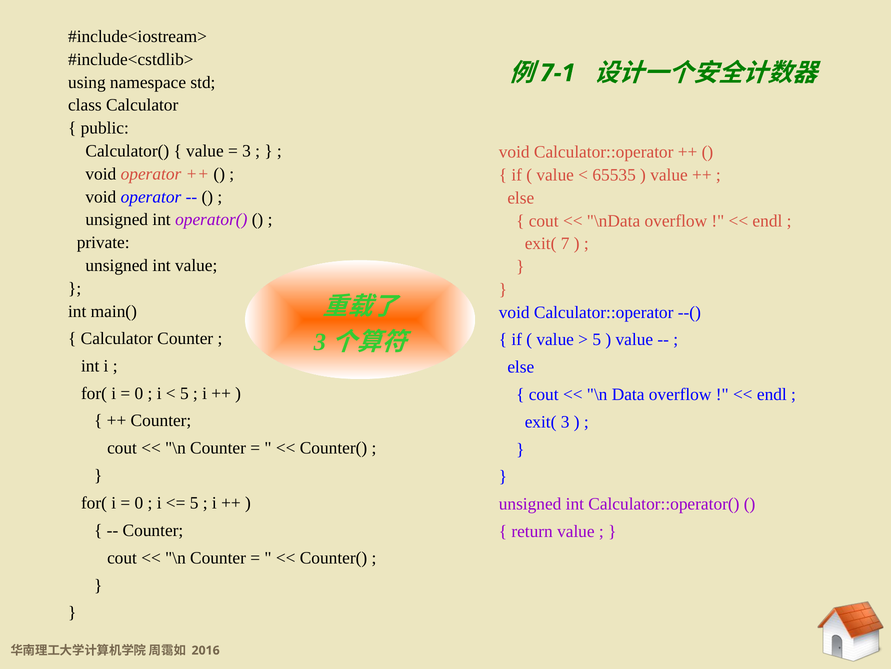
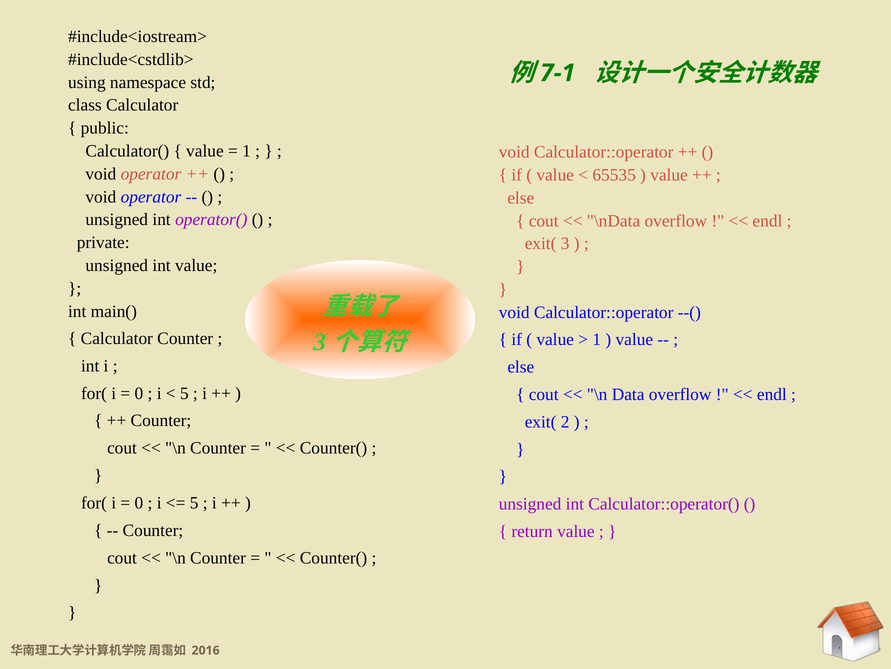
3: 3 -> 1 (246, 151)
7: 7 -> 3 (565, 243)
5: 5 -> 1 (597, 339)
exit( 3: 3 -> 2 (565, 421)
